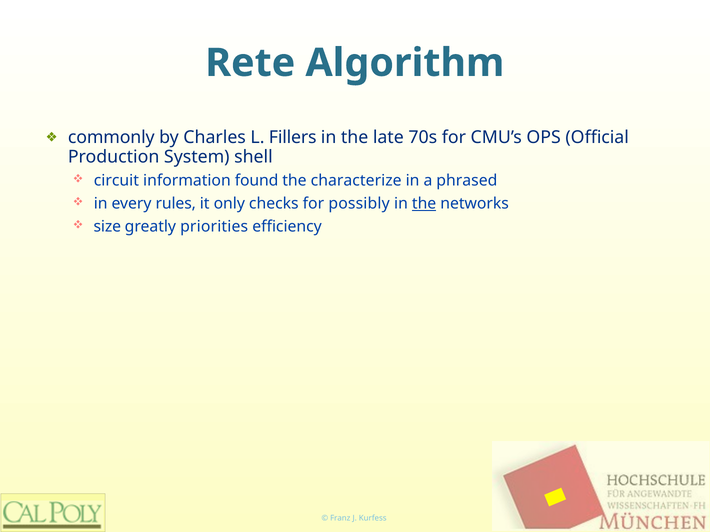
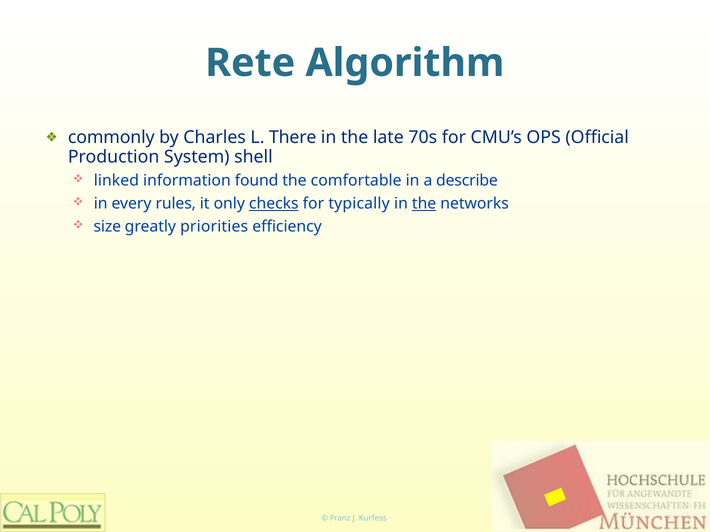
Fillers: Fillers -> There (293, 138)
circuit: circuit -> linked (116, 181)
characterize: characterize -> comfortable (356, 181)
phrased: phrased -> describe (467, 181)
checks underline: none -> present (274, 204)
possibly: possibly -> typically (359, 204)
